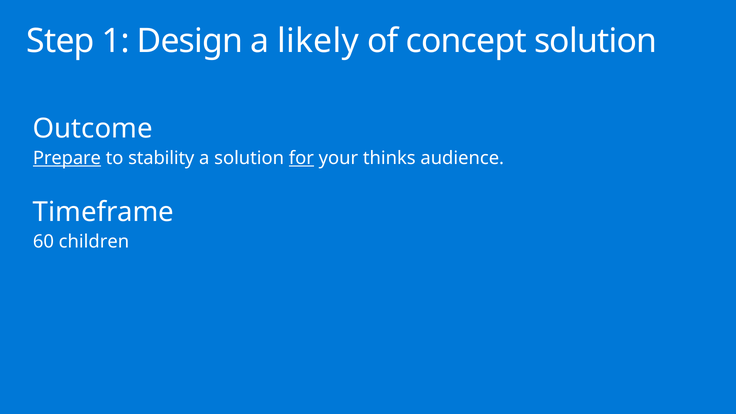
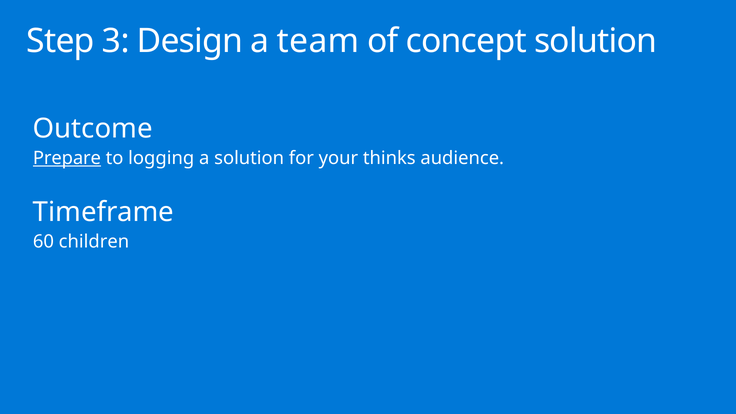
1: 1 -> 3 (116, 41)
likely: likely -> team (318, 41)
stability: stability -> logging (161, 158)
for underline: present -> none (301, 158)
